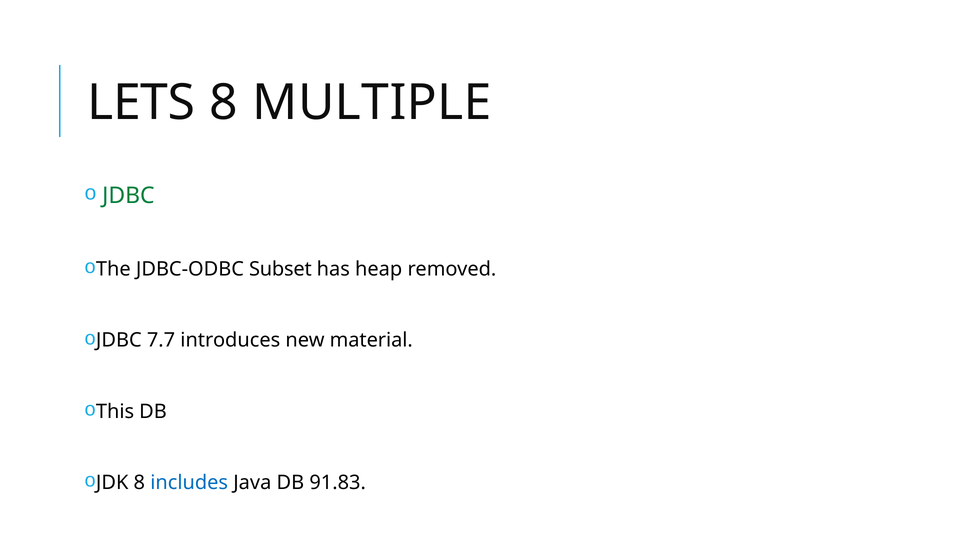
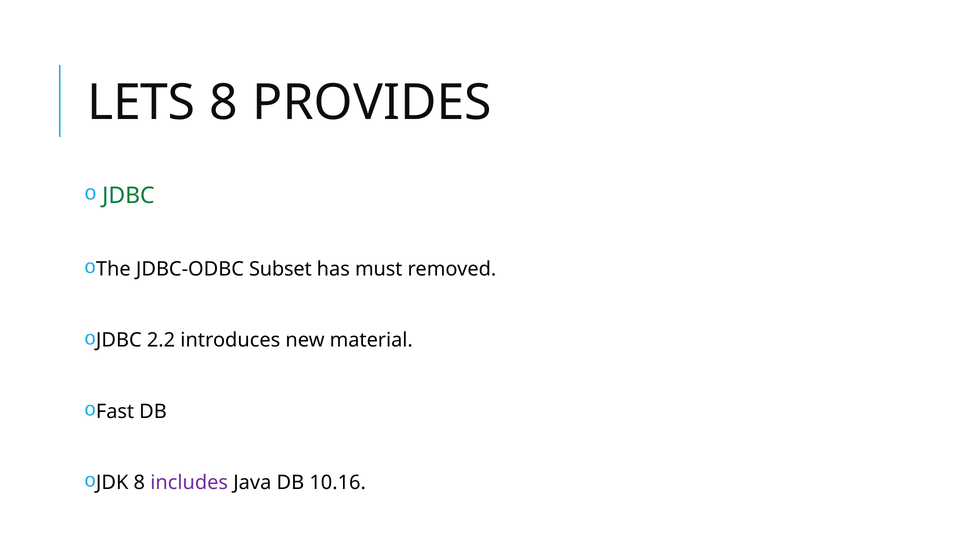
MULTIPLE: MULTIPLE -> PROVIDES (372, 103)
heap: heap -> must (379, 270)
7.7: 7.7 -> 2.2 (161, 341)
This: This -> Fast (115, 412)
includes colour: blue -> purple (189, 483)
91.83: 91.83 -> 10.16 (338, 483)
